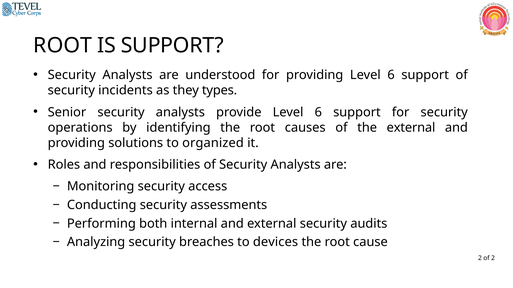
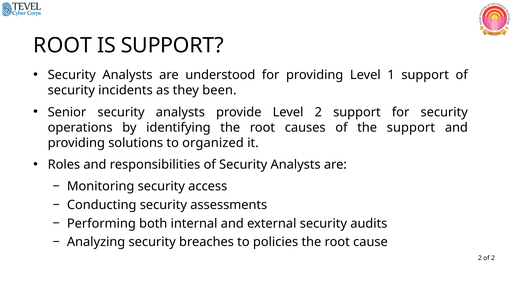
providing Level 6: 6 -> 1 (391, 75)
types: types -> been (219, 91)
provide Level 6: 6 -> 2 (318, 112)
the external: external -> support (411, 128)
devices: devices -> policies (276, 243)
